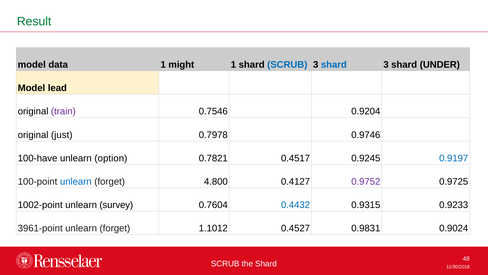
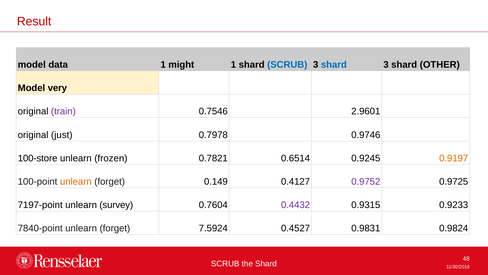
Result colour: green -> red (34, 21)
UNDER: UNDER -> OTHER (440, 65)
lead: lead -> very (57, 88)
0.9204: 0.9204 -> 2.9601 (366, 111)
100-have: 100-have -> 100-store (38, 158)
option: option -> frozen (111, 158)
0.4517: 0.4517 -> 0.6514 (296, 158)
0.9197 colour: blue -> orange (454, 158)
unlearn colour: blue -> orange (76, 181)
4.800: 4.800 -> 0.149 (216, 181)
1002-point: 1002-point -> 7197-point (40, 205)
0.4432 colour: blue -> purple (296, 205)
3961-point: 3961-point -> 7840-point (40, 228)
1.1012: 1.1012 -> 7.5924 (213, 228)
0.9024: 0.9024 -> 0.9824 (454, 228)
